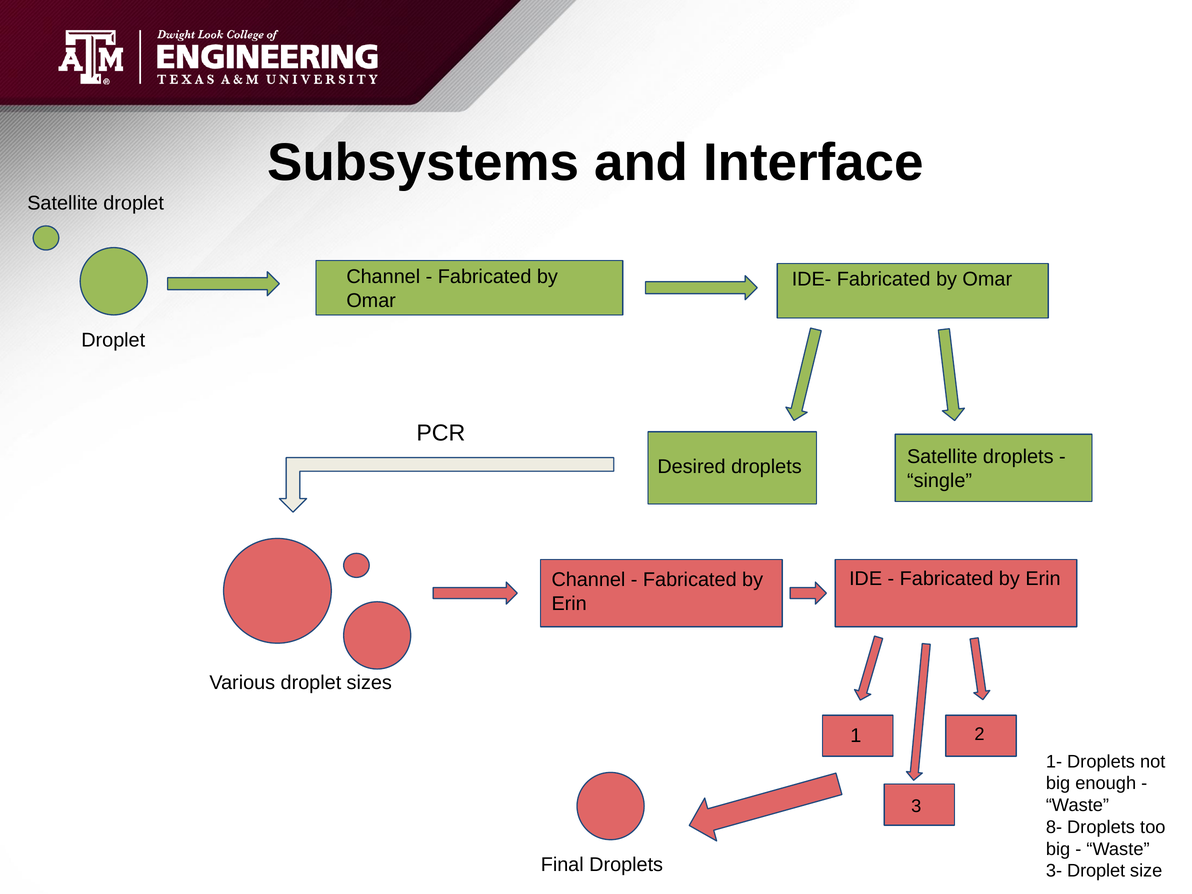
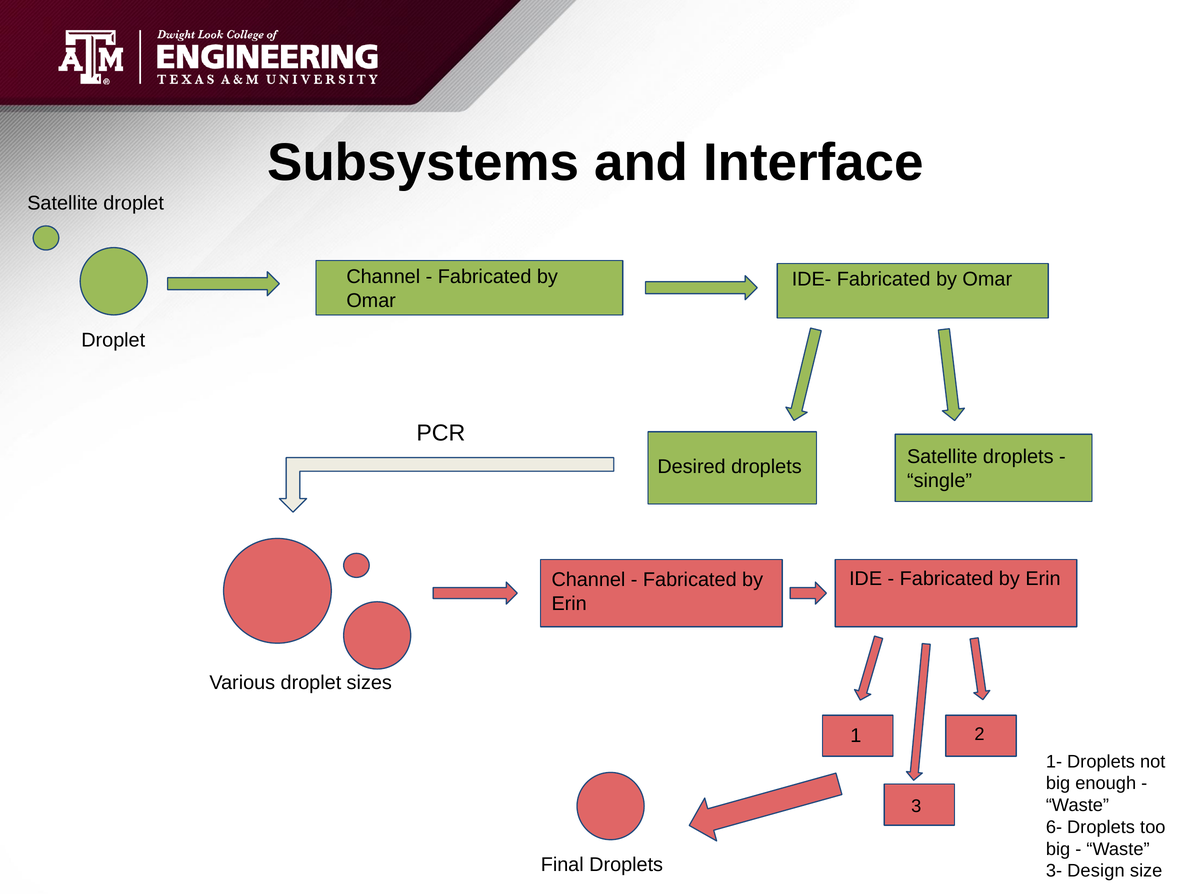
8-: 8- -> 6- (1054, 827)
3- Droplet: Droplet -> Design (1096, 871)
